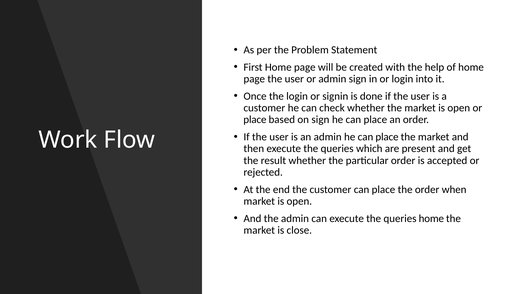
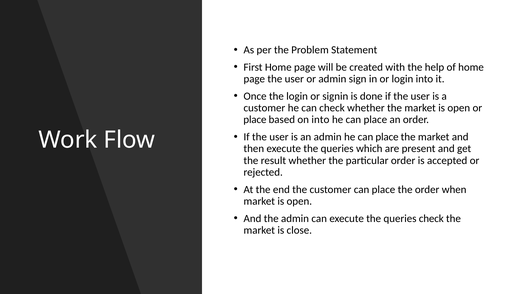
on sign: sign -> into (320, 120)
queries home: home -> check (431, 219)
